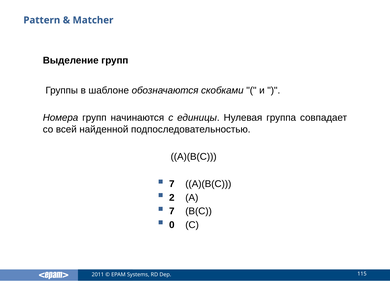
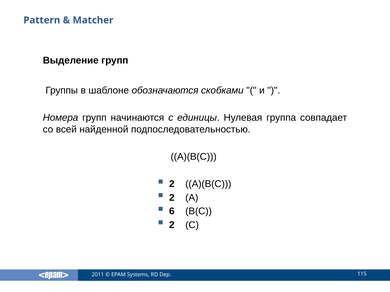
7: 7 -> 2 (172, 184)
7: 7 -> 6 (172, 212)
0: 0 -> 2 (172, 225)
